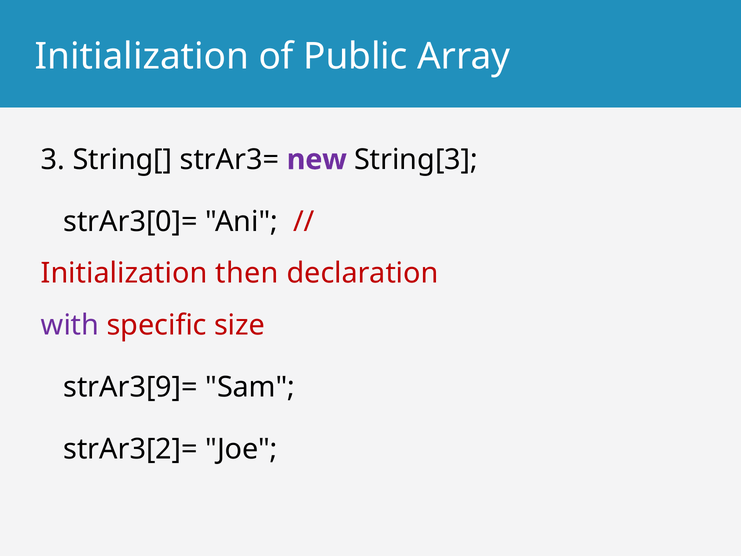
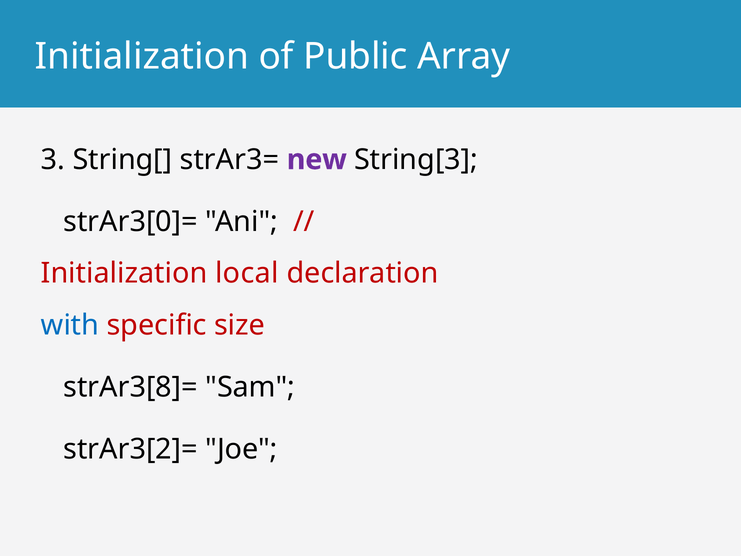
then: then -> local (247, 273)
with colour: purple -> blue (70, 325)
strAr3[9]=: strAr3[9]= -> strAr3[8]= (131, 387)
